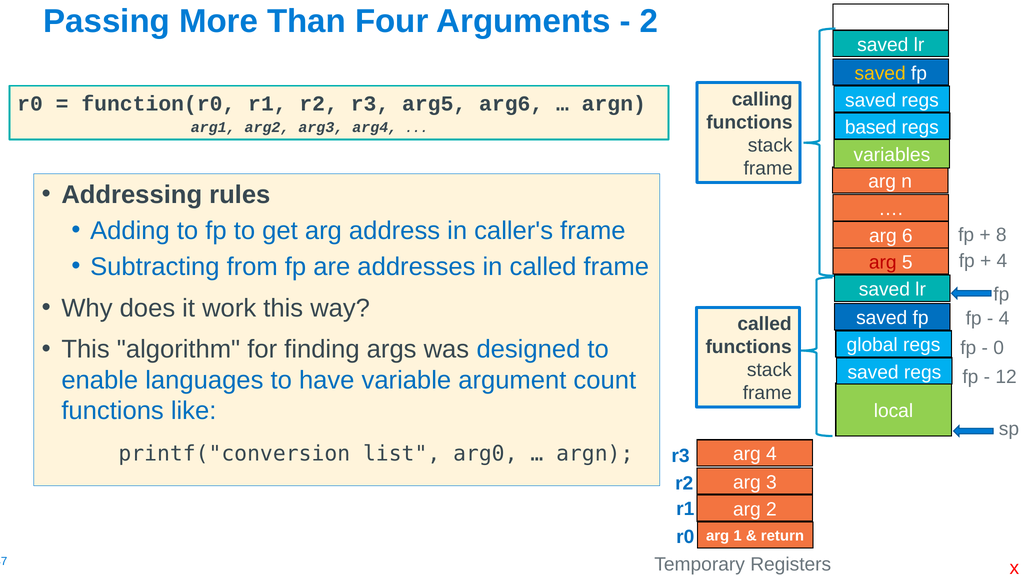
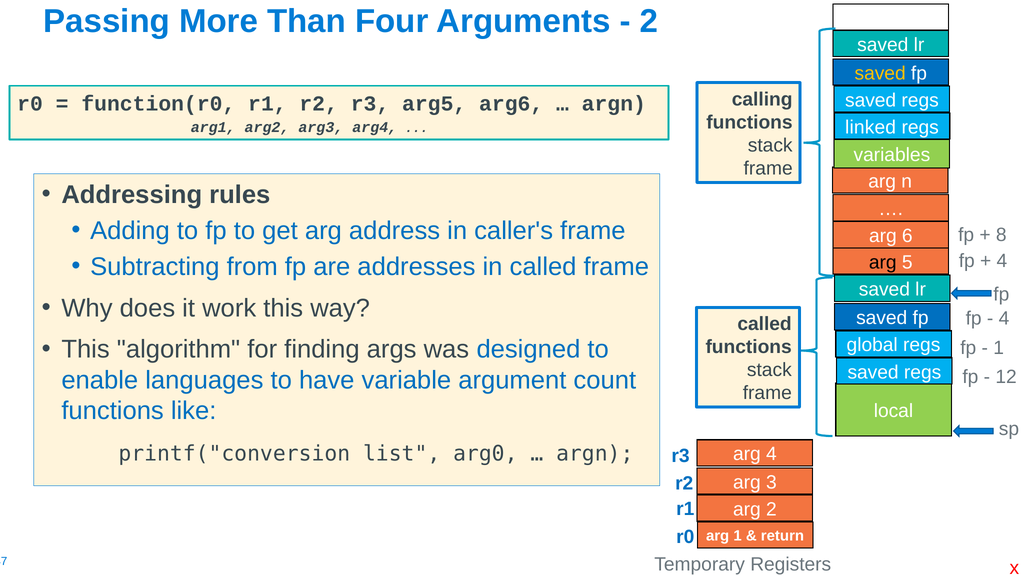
based: based -> linked (871, 127)
arg colour: red -> black (883, 262)
0: 0 -> 1 (999, 348)
